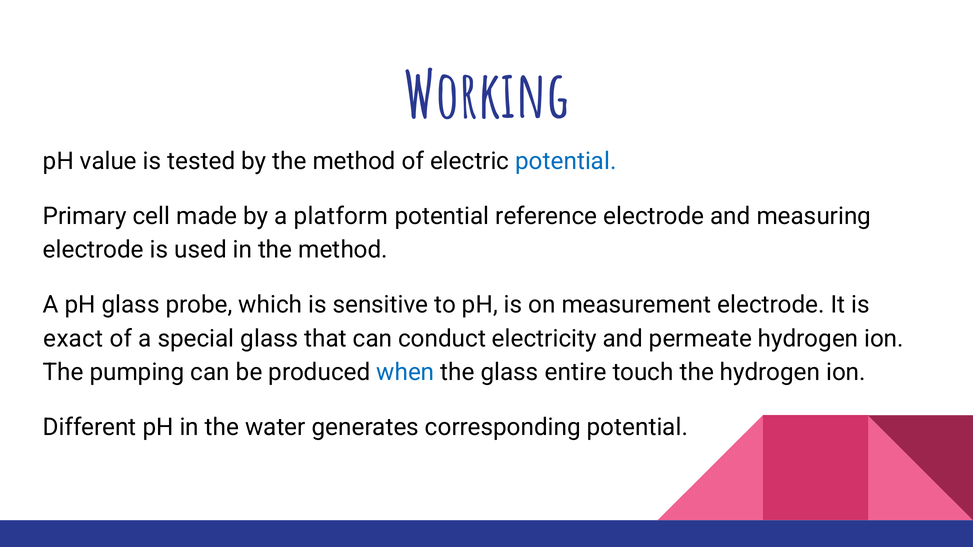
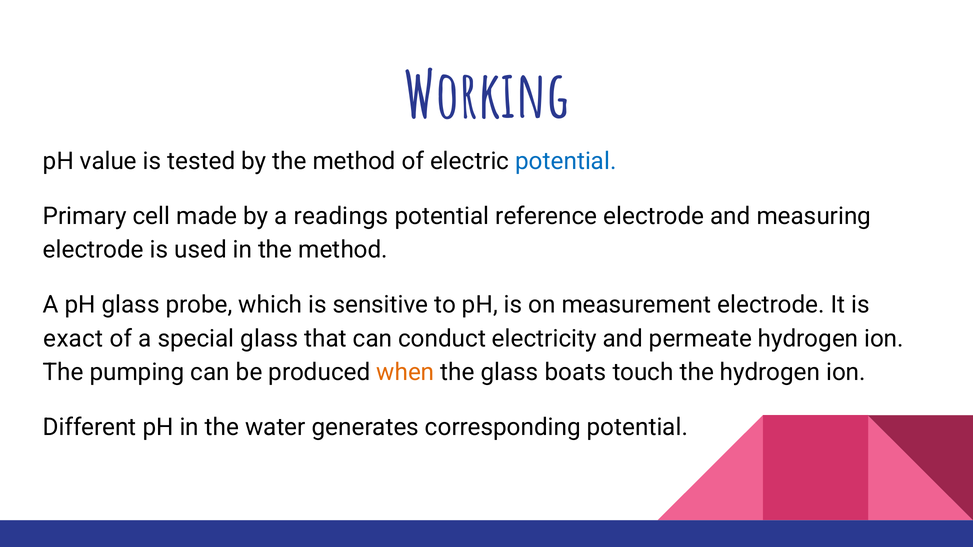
platform: platform -> readings (341, 216)
when colour: blue -> orange (405, 372)
entire: entire -> boats (575, 372)
